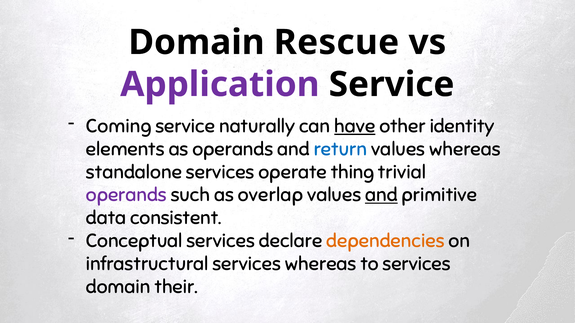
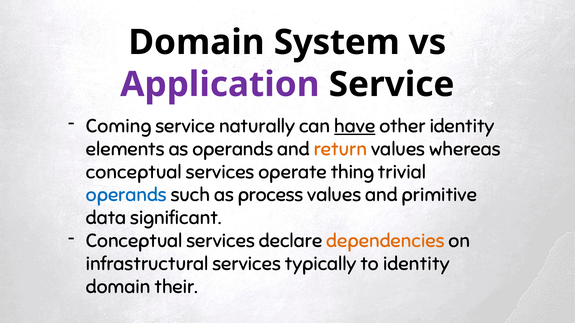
Rescue: Rescue -> System (337, 42)
return colour: blue -> orange (340, 149)
standalone: standalone -> conceptual (134, 172)
operands colour: purple -> blue (126, 195)
overlap: overlap -> process (271, 195)
and underline: present -> none (381, 195)
consistent: consistent -> significant (176, 218)
services whereas: whereas -> typically (321, 264)
to services: services -> identity (416, 264)
